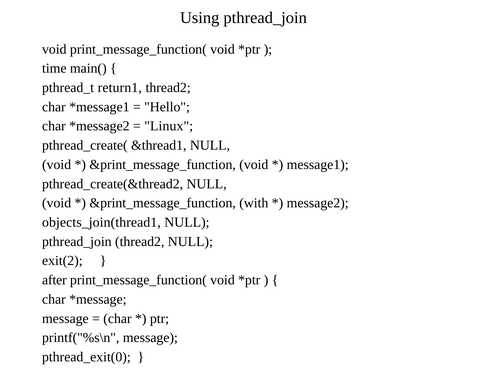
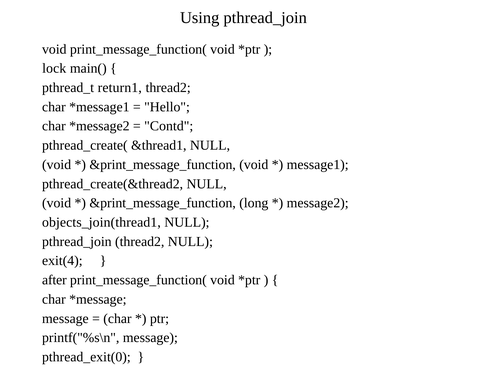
time: time -> lock (54, 68)
Linux: Linux -> Contd (169, 126)
with: with -> long (254, 203)
exit(2: exit(2 -> exit(4 (62, 261)
